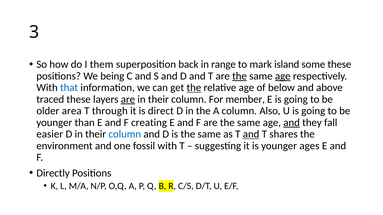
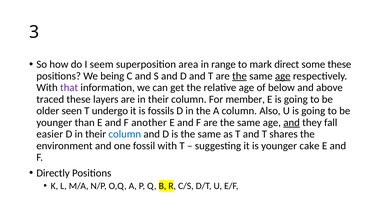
them: them -> seem (102, 65)
back: back -> area (188, 65)
island: island -> direct (287, 65)
that colour: blue -> purple (69, 88)
the underline: present -> none (194, 88)
are underline: present -> none (128, 99)
area: area -> seen (72, 111)
through: through -> undergo (110, 111)
direct: direct -> fossils (161, 111)
creating: creating -> another (149, 123)
and underline: present -> none (251, 134)
ages: ages -> cake (309, 146)
